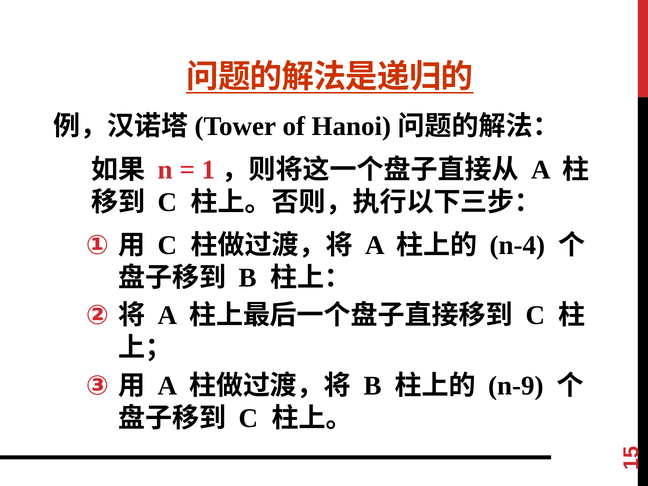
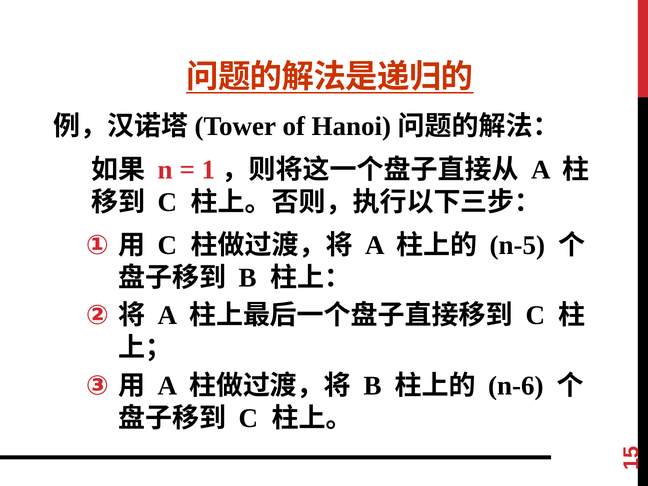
n-4: n-4 -> n-5 (518, 245)
n-9: n-9 -> n-6 (516, 386)
